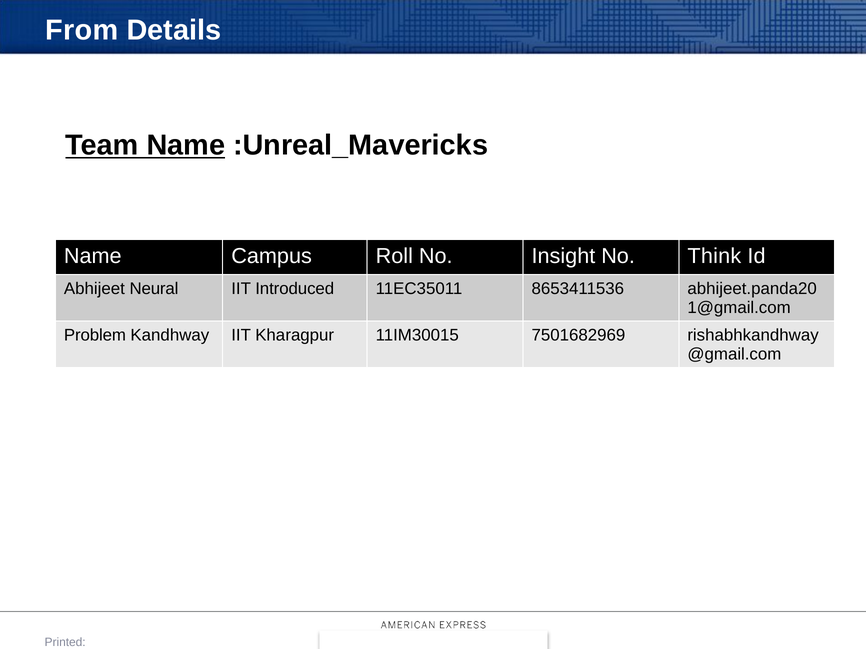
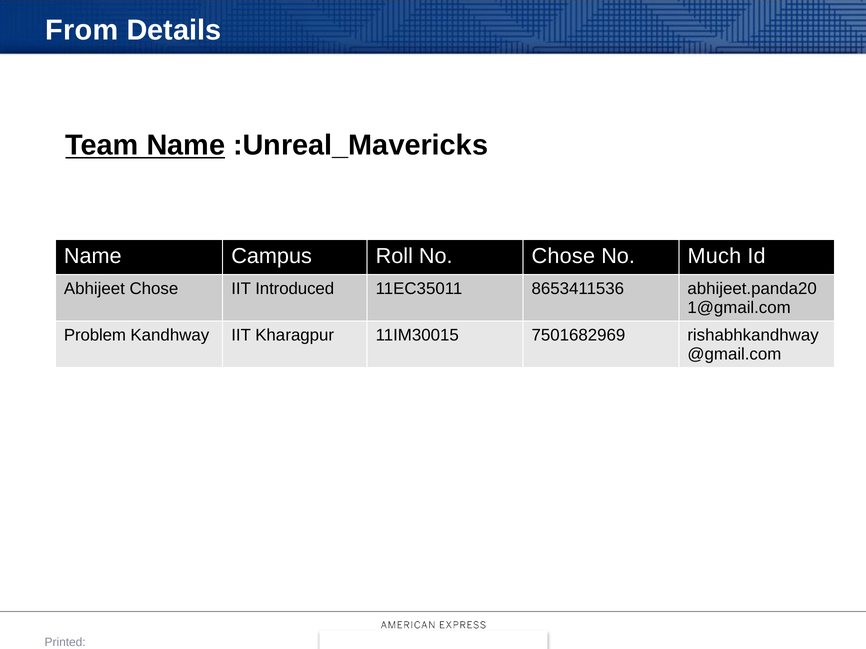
No Insight: Insight -> Chose (563, 256)
Think: Think -> Much (714, 256)
Abhijeet Neural: Neural -> Chose (154, 289)
